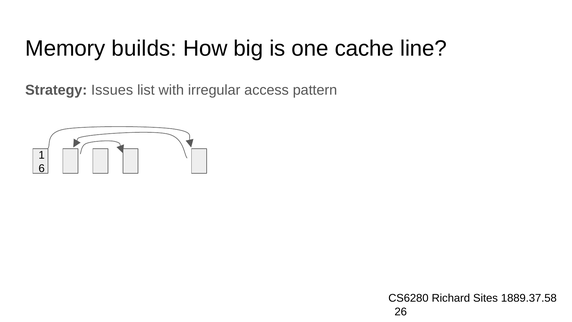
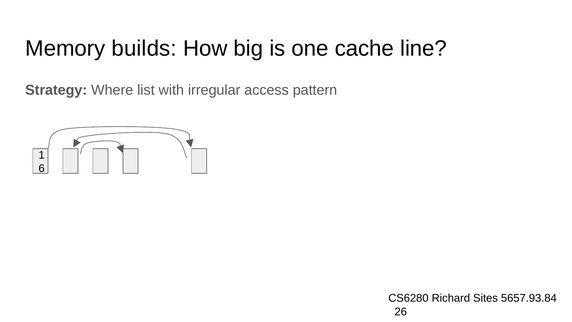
Issues: Issues -> Where (112, 90)
1889.37.58: 1889.37.58 -> 5657.93.84 (529, 298)
